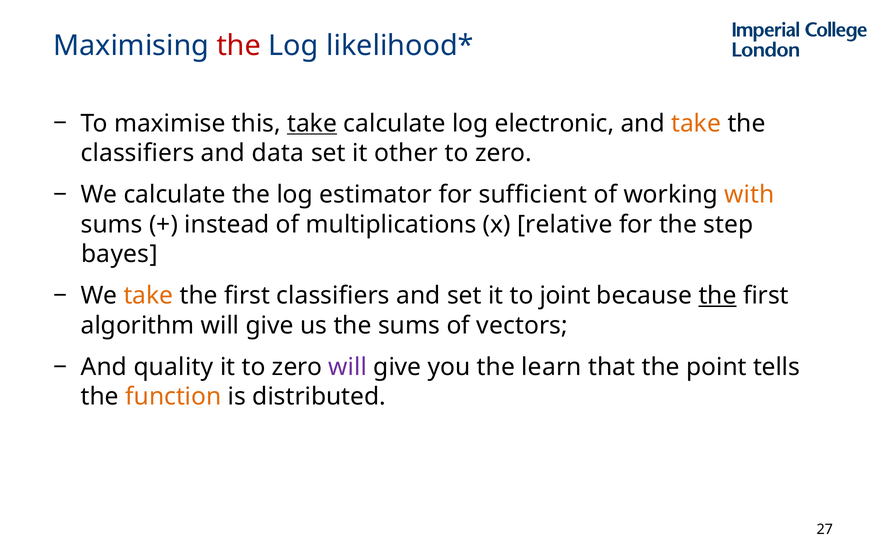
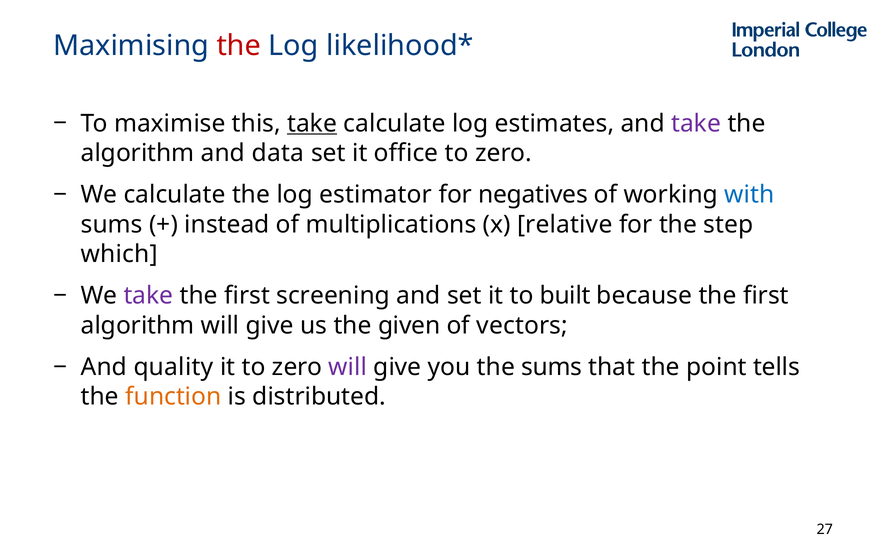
electronic: electronic -> estimates (555, 123)
take colour: orange -> purple (696, 123)
classifiers: classifiers -> algorithm (138, 153)
other: other -> office (406, 153)
sufficient: sufficient -> negatives (533, 195)
with colour: orange -> blue (749, 195)
bayes: bayes -> which (119, 254)
take colour: orange -> purple (148, 296)
first classifiers: classifiers -> screening (333, 296)
joint: joint -> built (565, 296)
the underline: present -> none (718, 296)
the sums: sums -> given (409, 325)
the learn: learn -> sums (552, 367)
